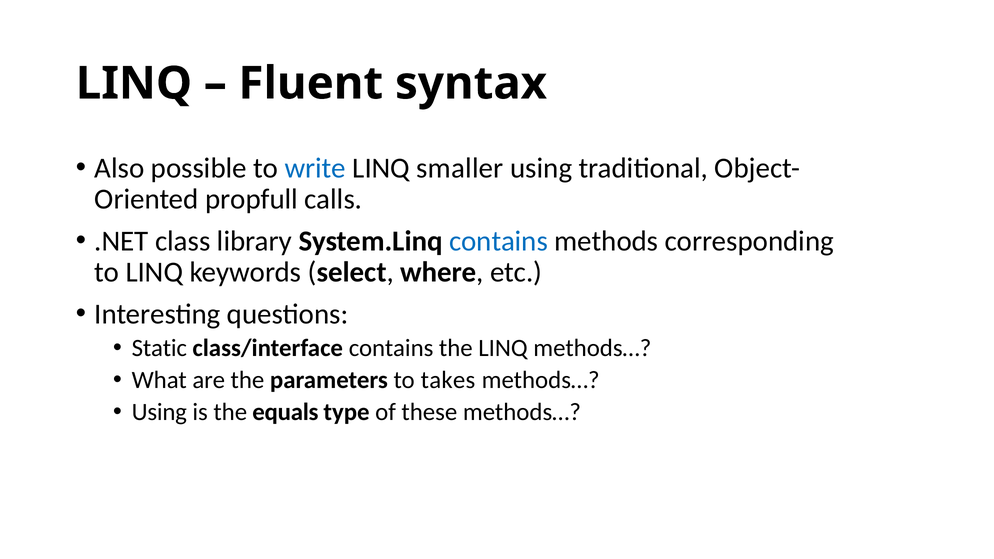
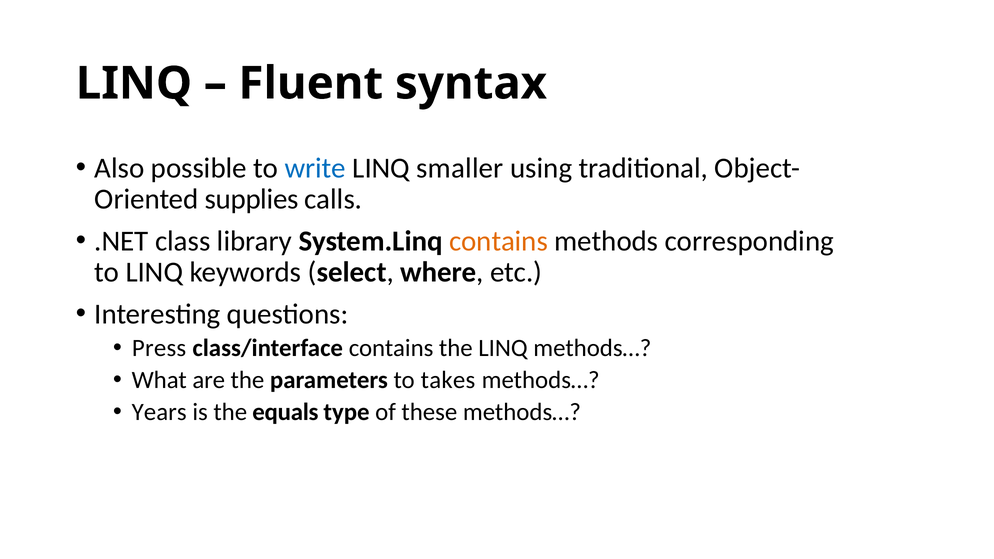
propfull: propfull -> supplies (252, 199)
contains colour: blue -> orange (499, 241)
Static: Static -> Press (159, 348)
Using: Using -> Years (159, 412)
